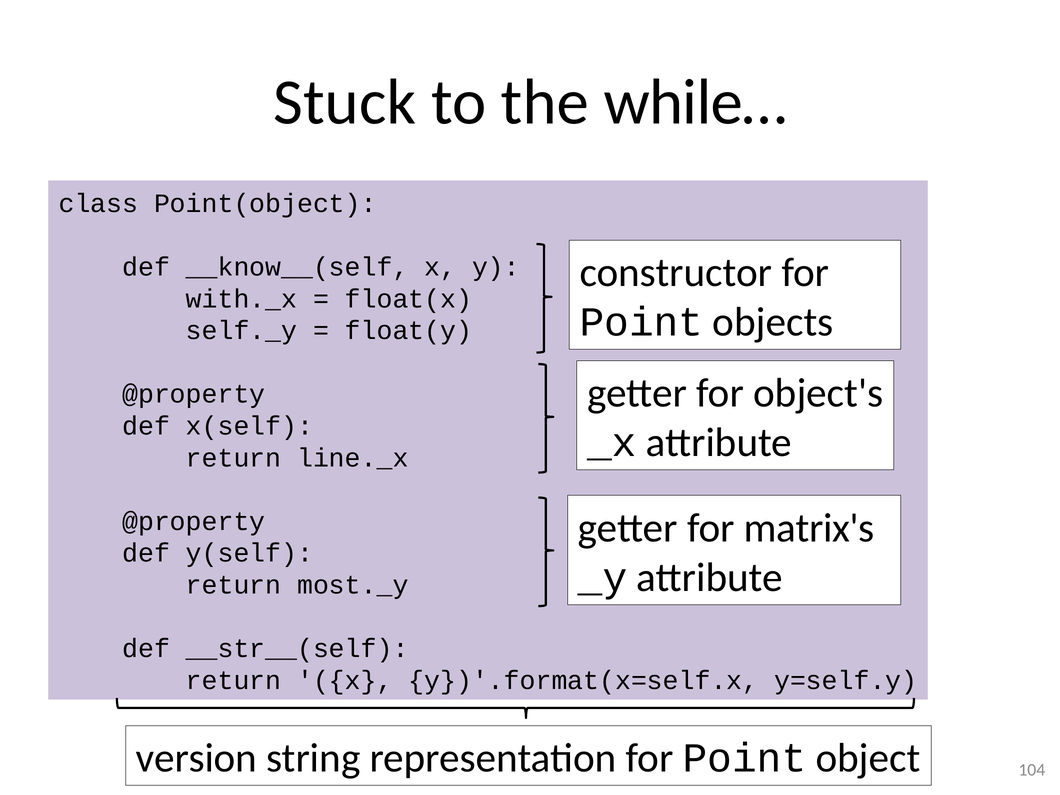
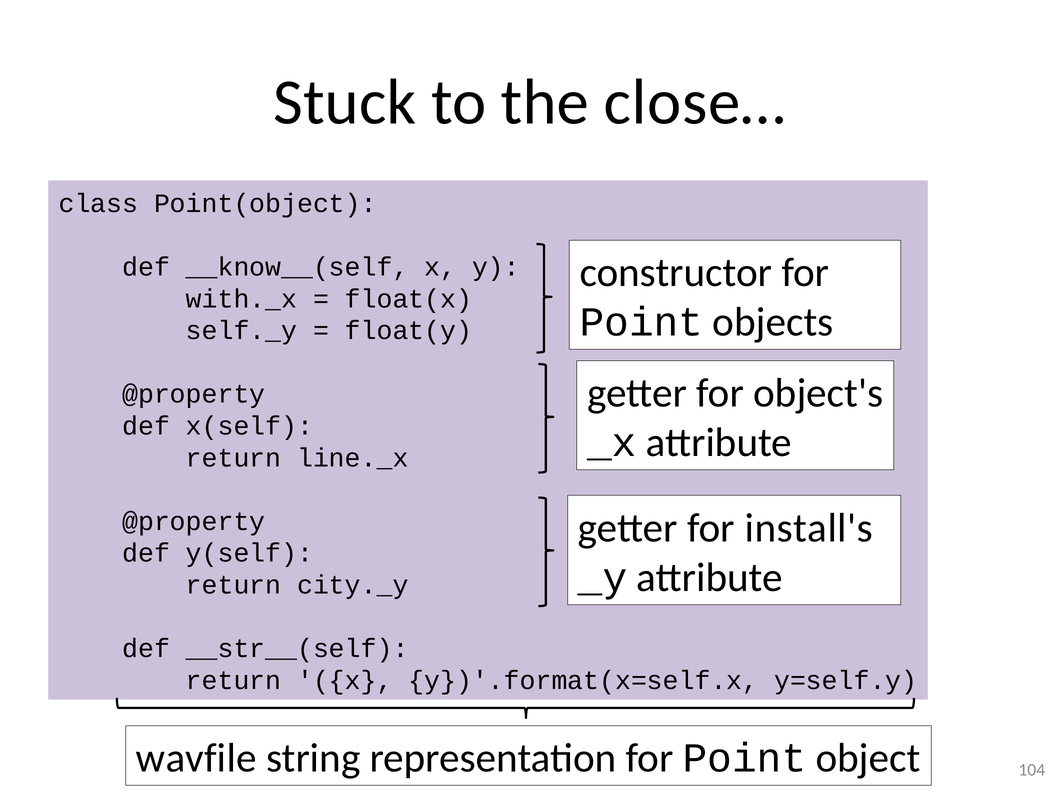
while…: while… -> close… (695, 103)
matrix's: matrix's -> install's (809, 528)
most._y: most._y -> city._y (353, 585)
version: version -> wavfile (196, 758)
